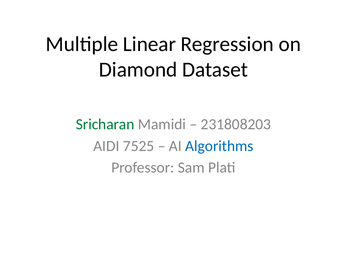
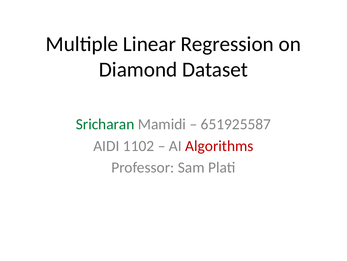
231808203: 231808203 -> 651925587 (236, 124)
7525: 7525 -> 1102 (139, 146)
Algorithms colour: blue -> red (219, 146)
